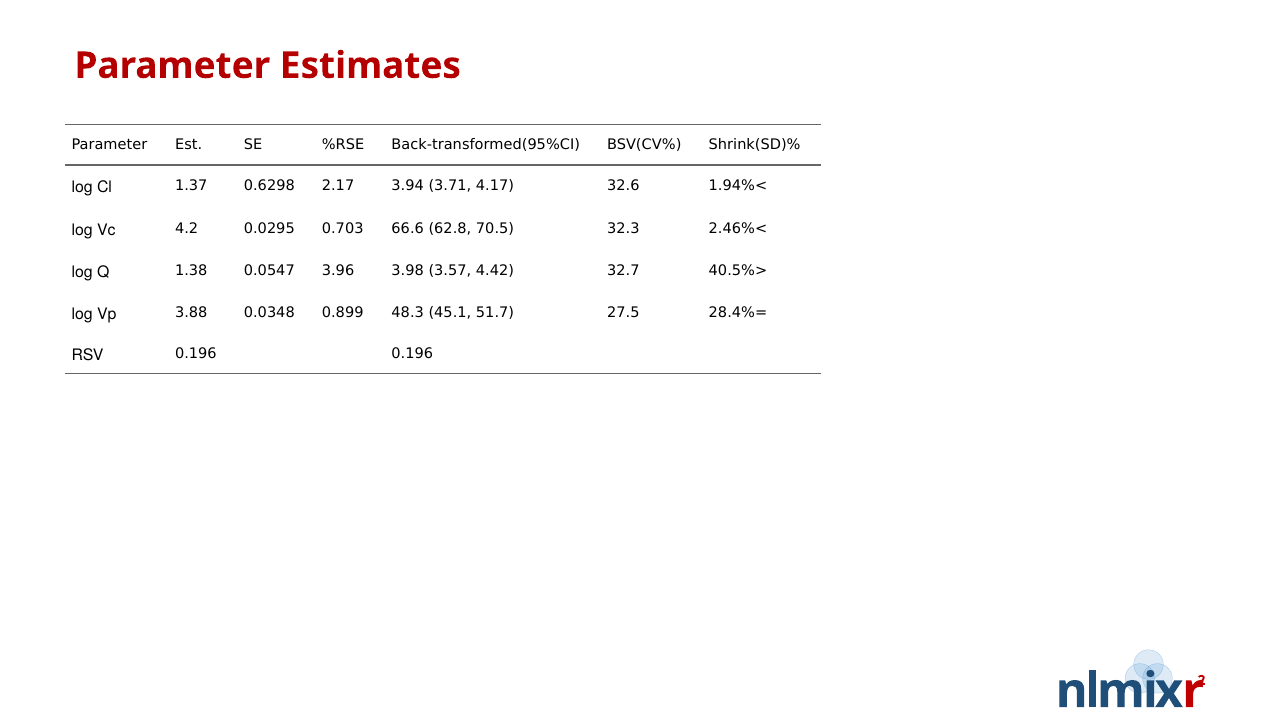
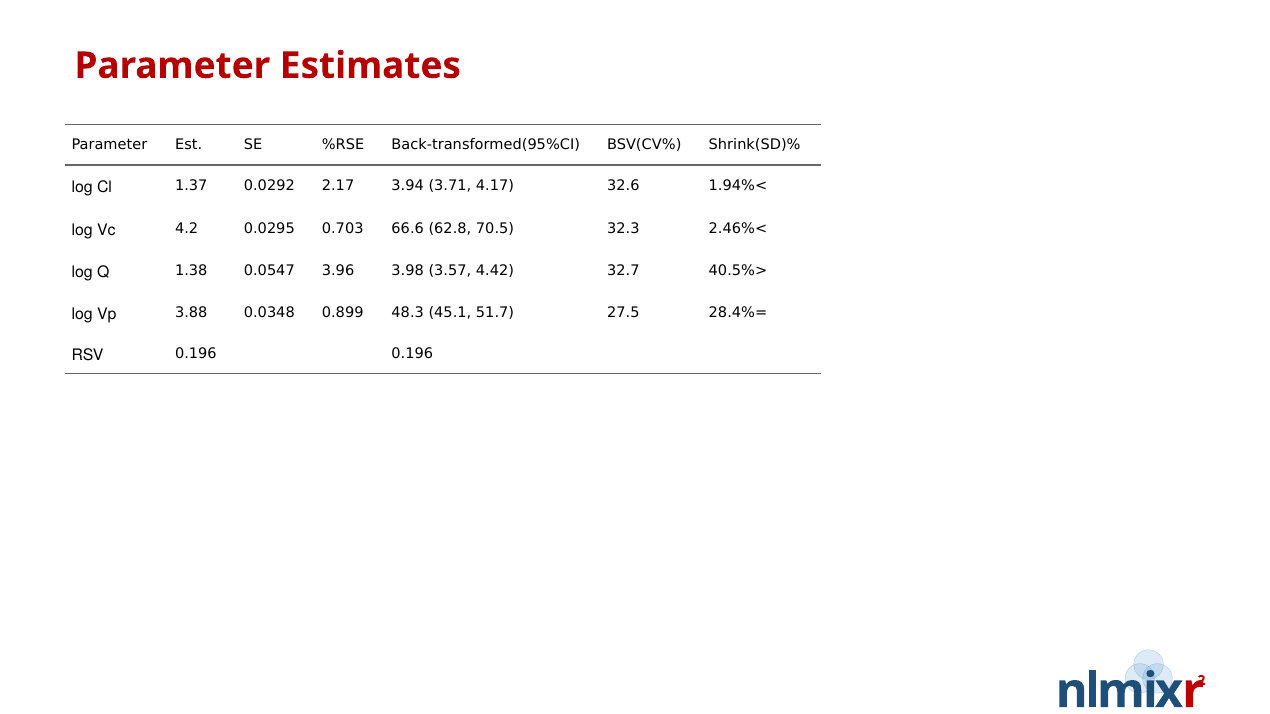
0.6298: 0.6298 -> 0.0292 (269, 186)
